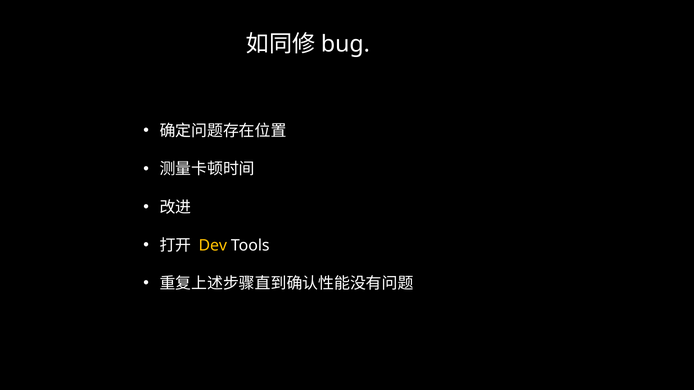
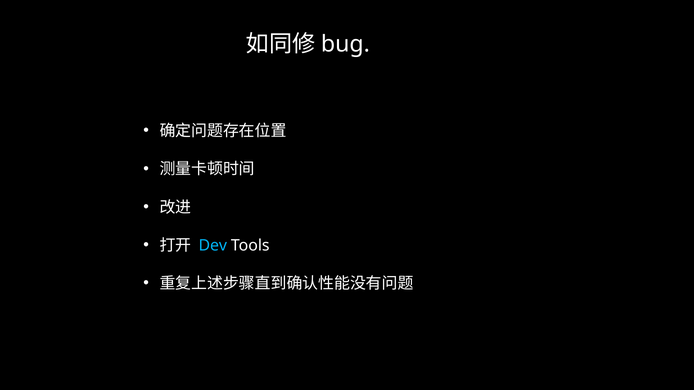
Dev colour: yellow -> light blue (213, 246)
